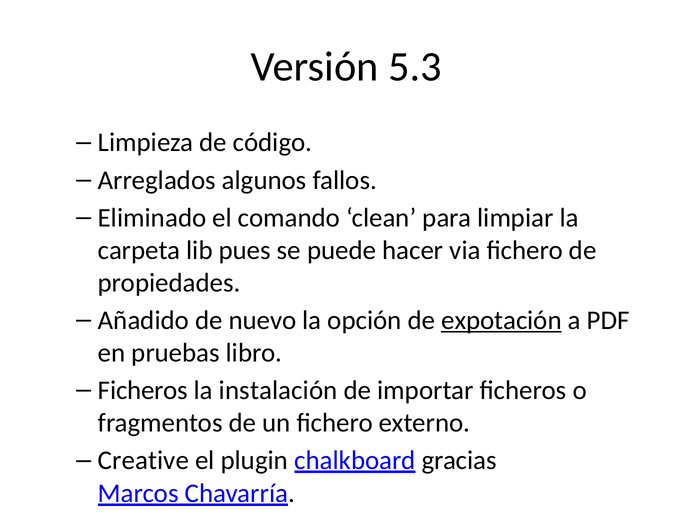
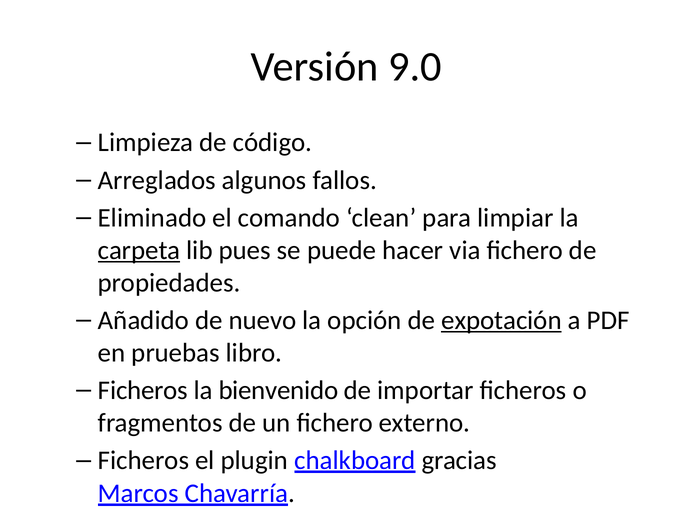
5.3: 5.3 -> 9.0 (415, 67)
carpeta underline: none -> present (139, 251)
instalación: instalación -> bienvenido (278, 391)
Creative: Creative -> Ficheros (144, 461)
